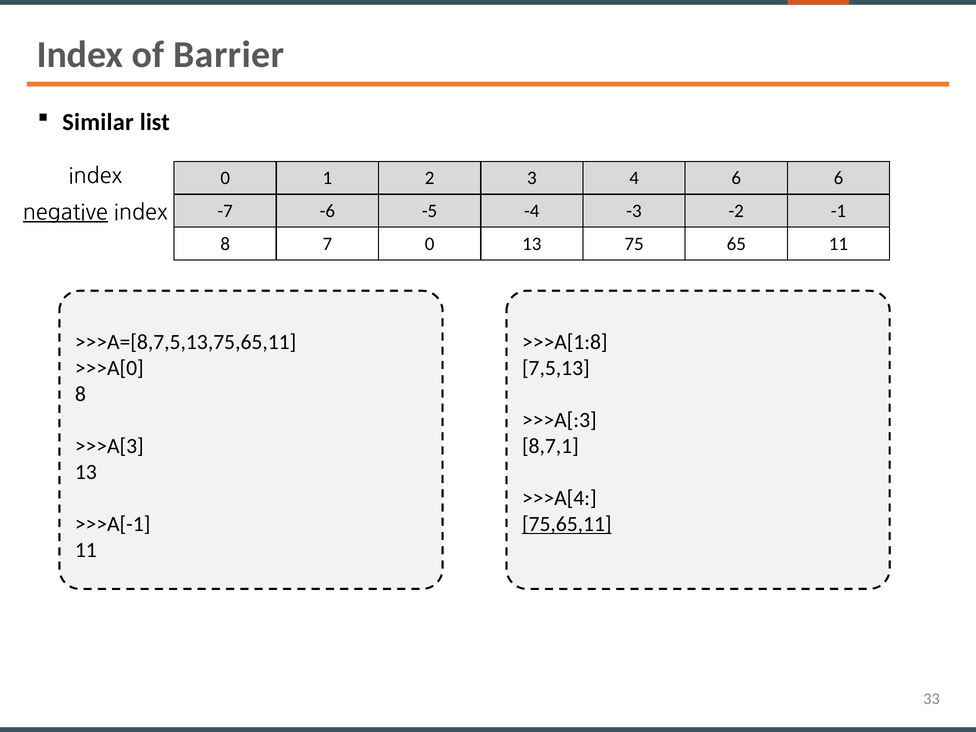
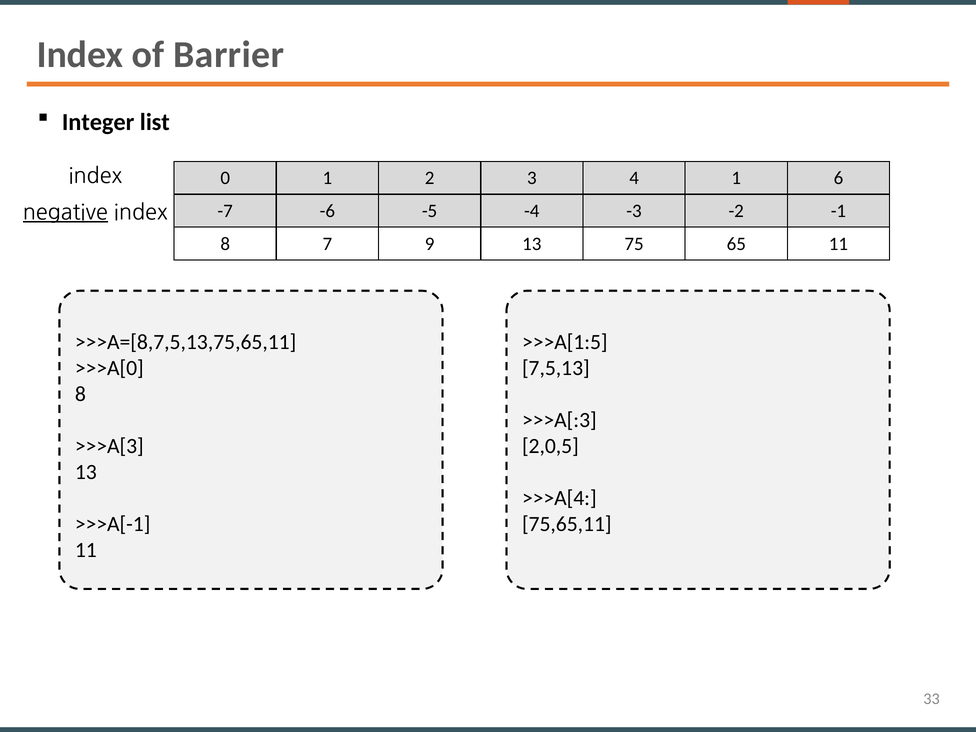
Similar: Similar -> Integer (98, 122)
4 6: 6 -> 1 (736, 178)
7 0: 0 -> 9 (430, 244)
>>>A[1:8: >>>A[1:8 -> >>>A[1:5 (565, 342)
8,7,1: 8,7,1 -> 2,0,5 (550, 446)
75,65,11 underline: present -> none (567, 524)
